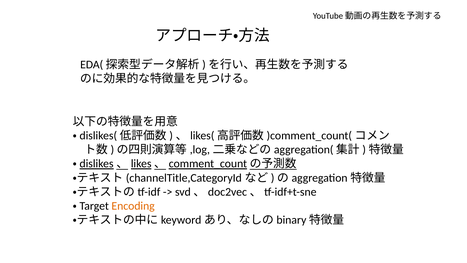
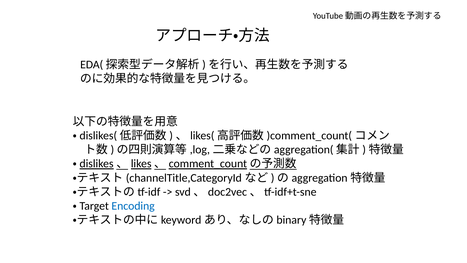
Encoding colour: orange -> blue (133, 206)
